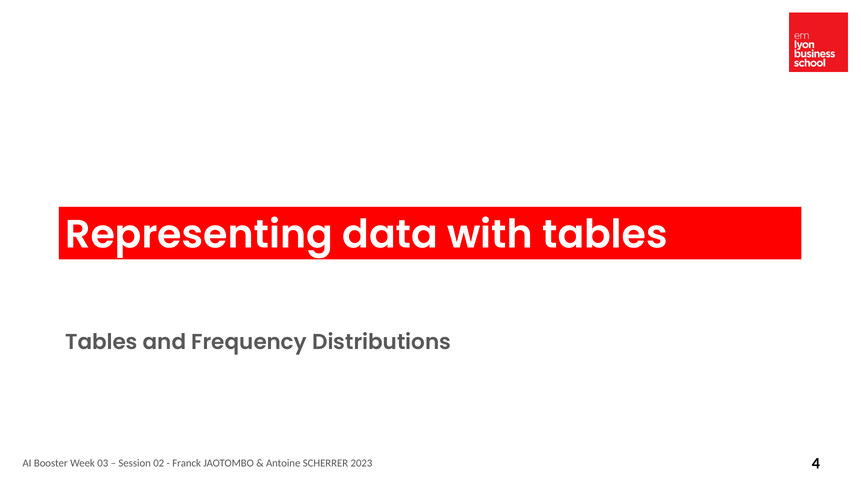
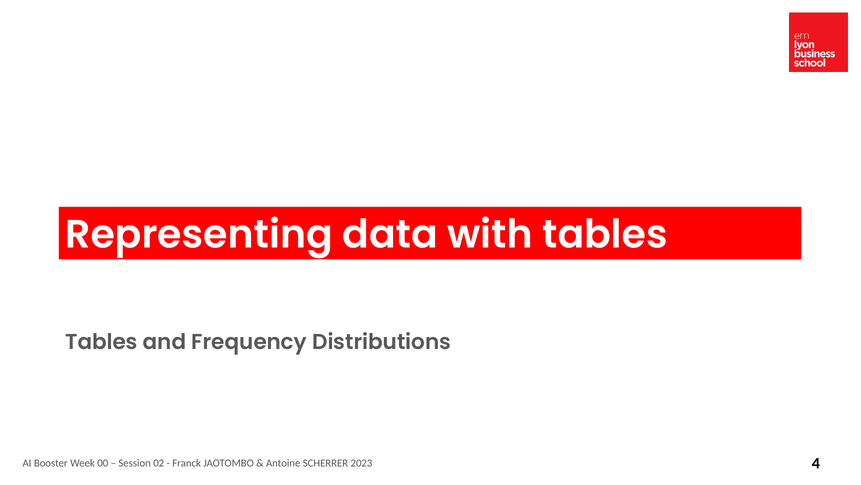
03: 03 -> 00 (103, 462)
